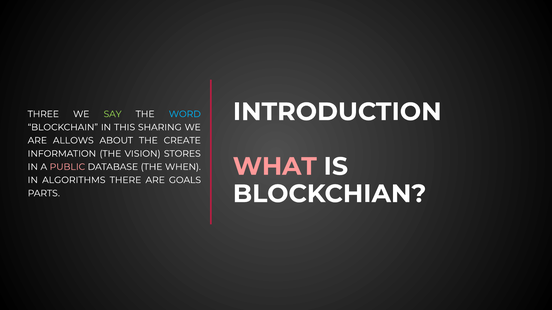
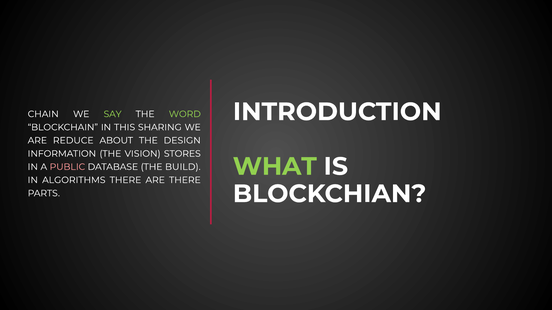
THREE: THREE -> CHAIN (43, 114)
WORD colour: light blue -> light green (185, 114)
ALLOWS: ALLOWS -> REDUCE (73, 141)
CREATE: CREATE -> DESIGN (182, 141)
WHAT colour: pink -> light green (275, 167)
WHEN: WHEN -> BUILD (183, 167)
ARE GOALS: GOALS -> THERE (185, 180)
